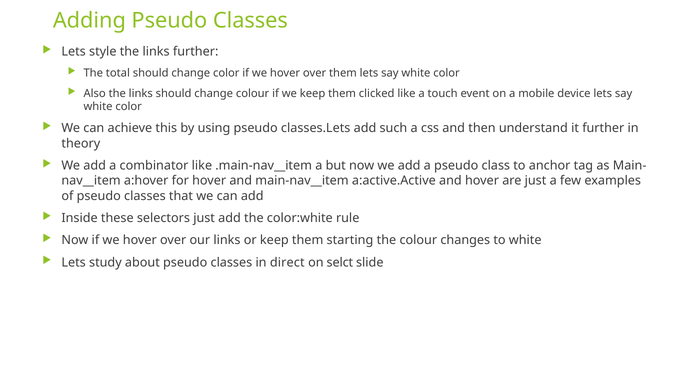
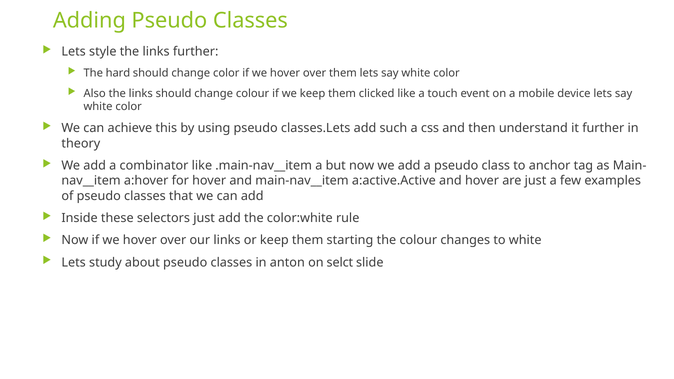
total: total -> hard (118, 73)
direct: direct -> anton (287, 263)
